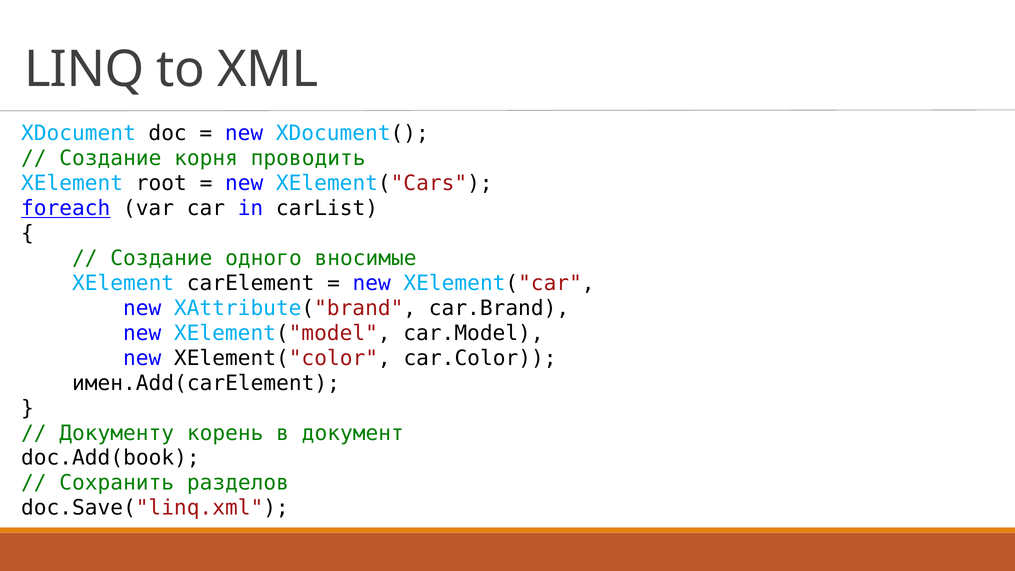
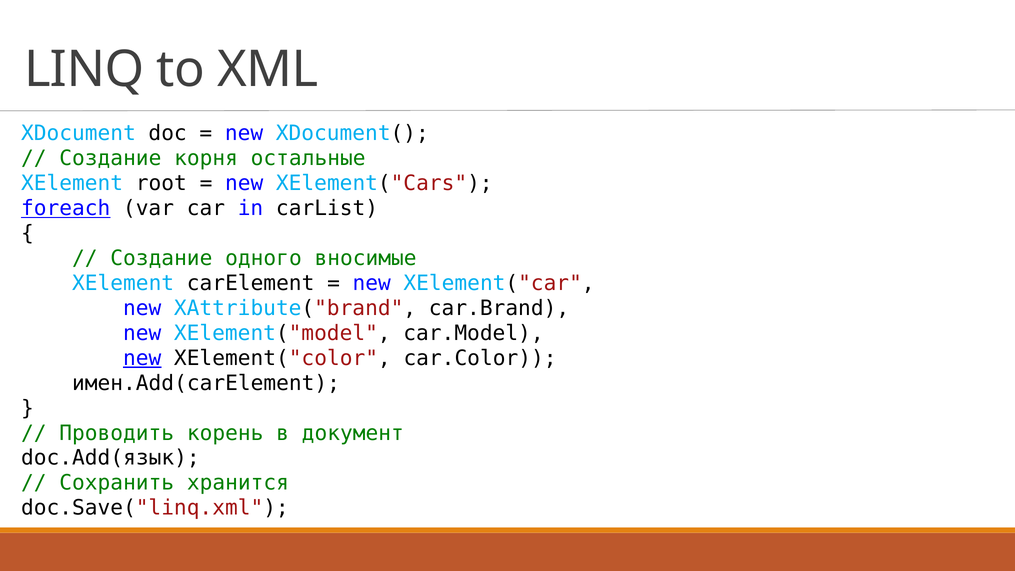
проводить: проводить -> остальные (308, 158)
new underline: none -> present (142, 358)
Документу: Документу -> Проводить (117, 433)
doc.Add(book: doc.Add(book -> doc.Add(язык (110, 458)
разделов: разделов -> хранится (238, 483)
